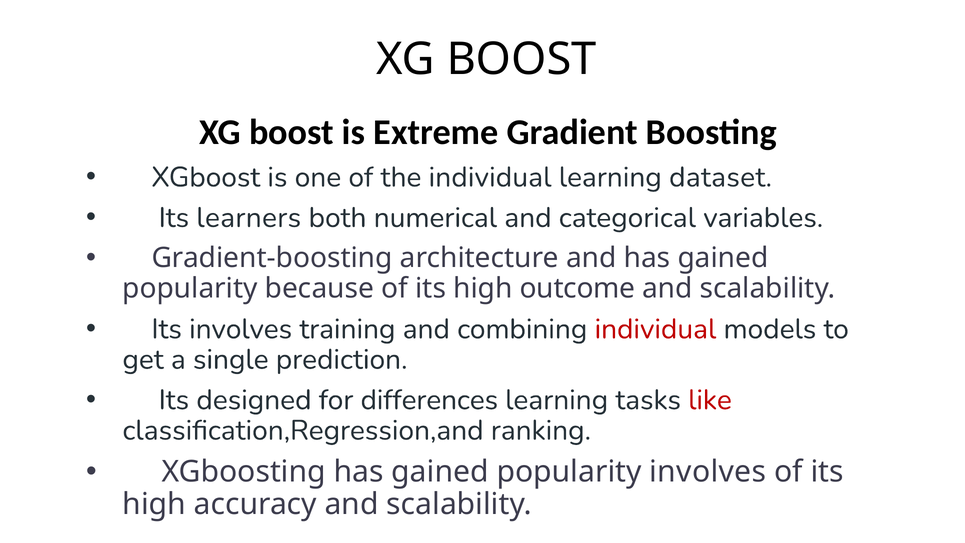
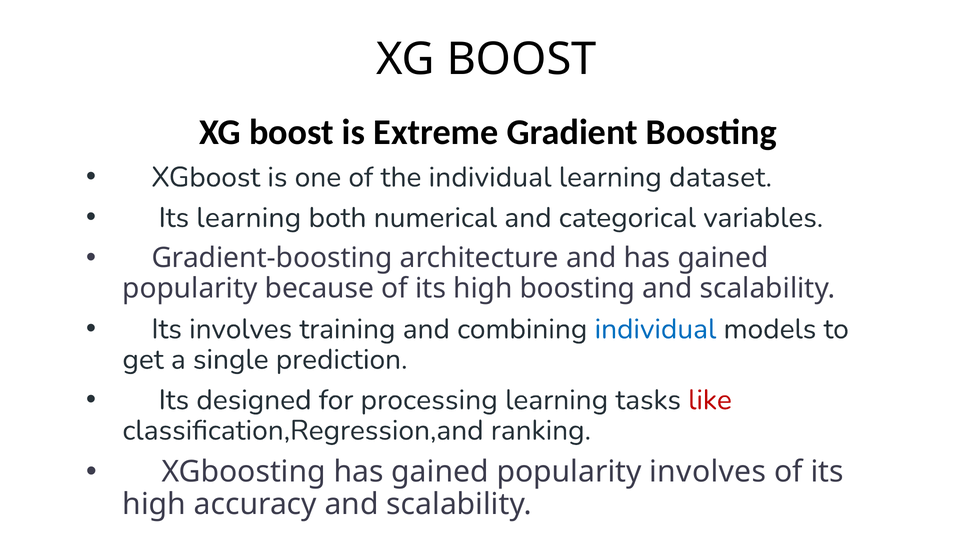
Its learners: learners -> learning (249, 218)
high outcome: outcome -> boosting (577, 288)
individual colour: red -> blue (655, 329)
differences: differences -> processing (429, 400)
